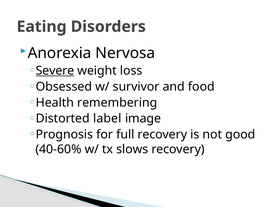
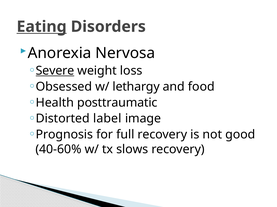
Eating underline: none -> present (42, 27)
survivor: survivor -> lethargy (136, 87)
remembering: remembering -> posttraumatic (117, 103)
